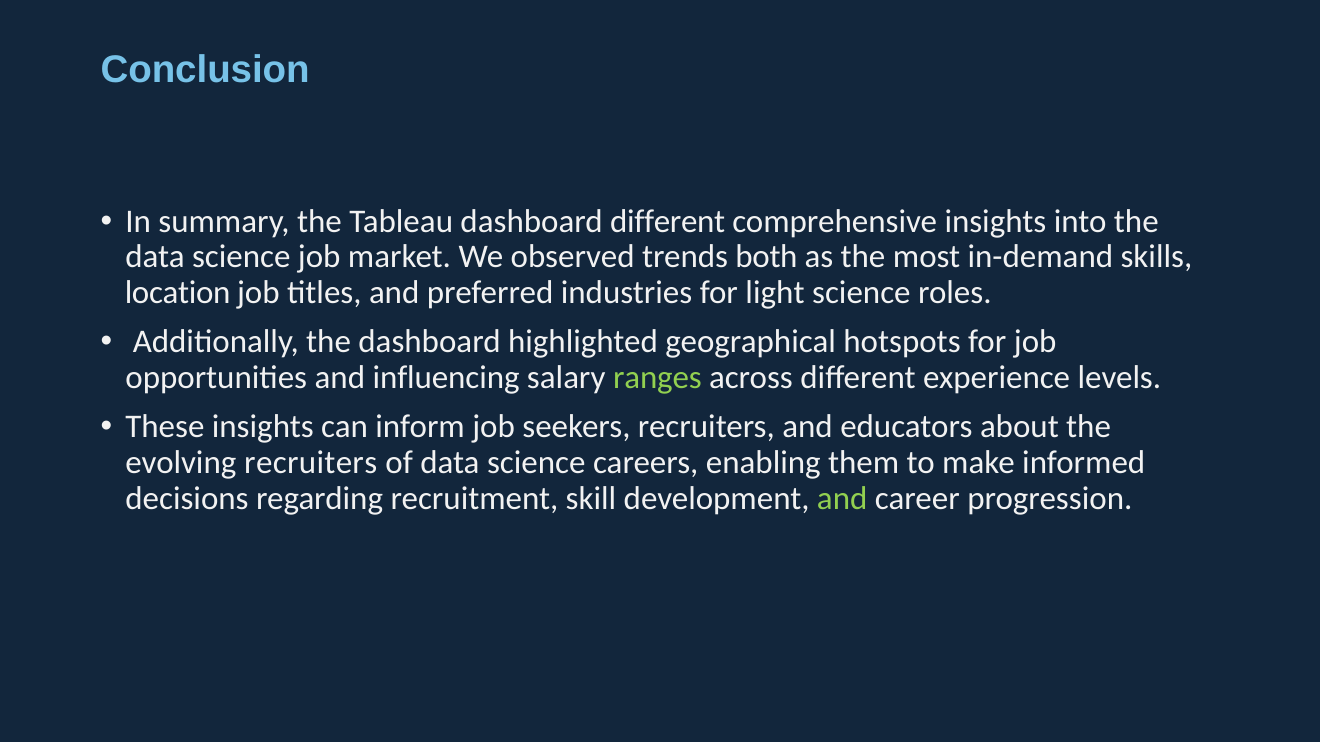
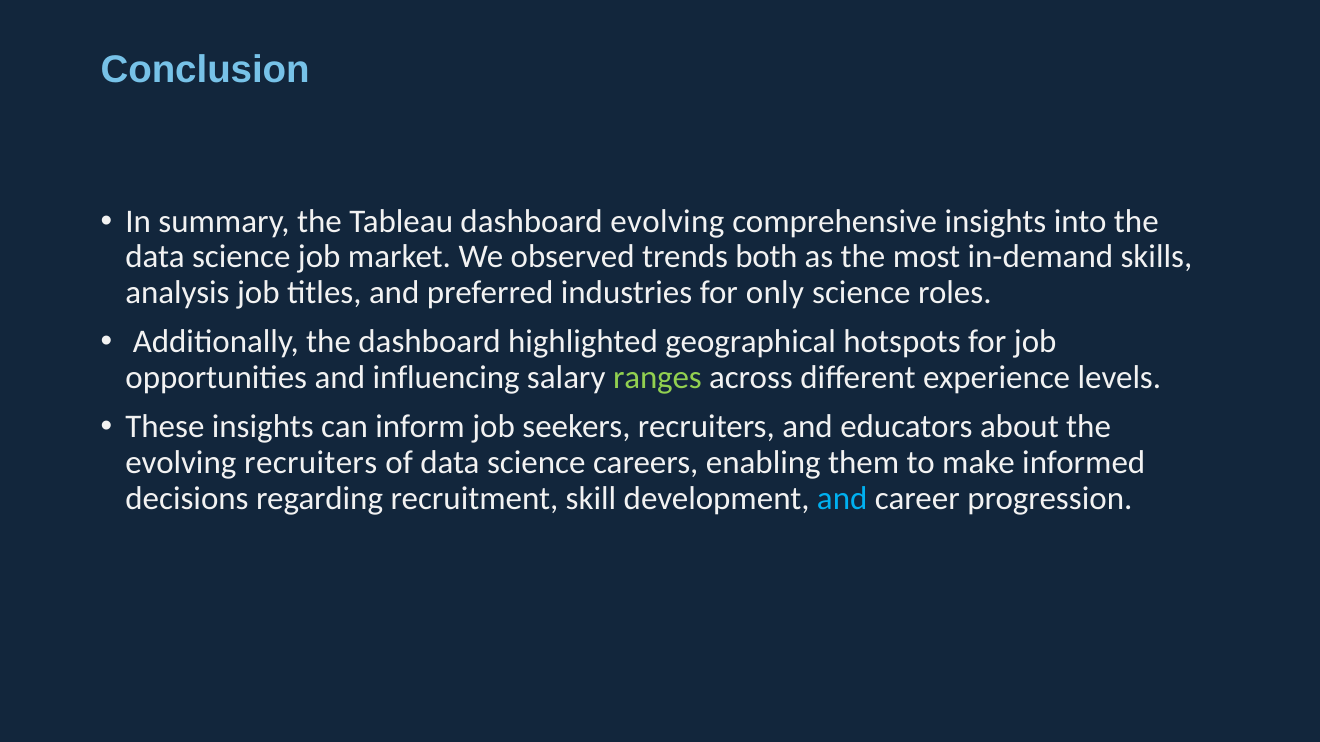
dashboard different: different -> evolving (667, 222)
location: location -> analysis (177, 293)
light: light -> only (775, 293)
and colour: light green -> light blue (842, 498)
